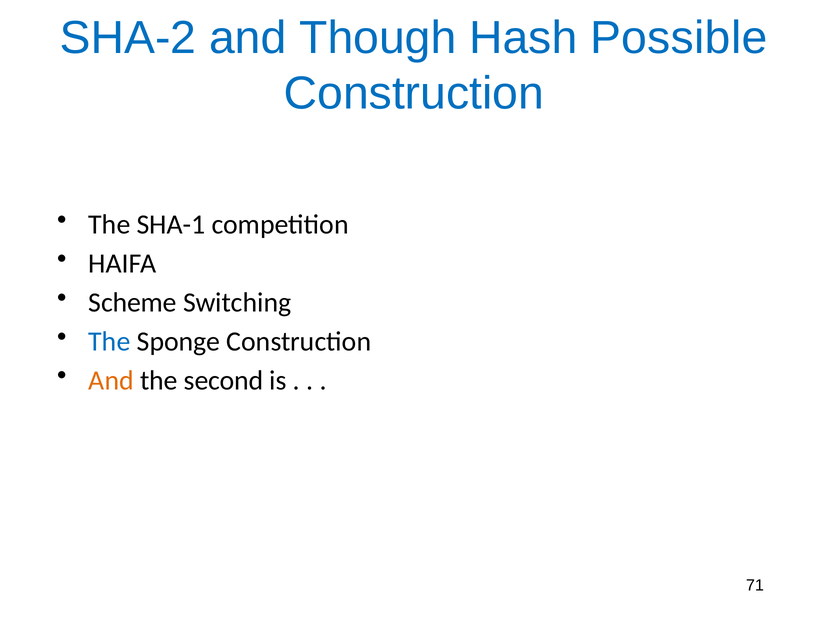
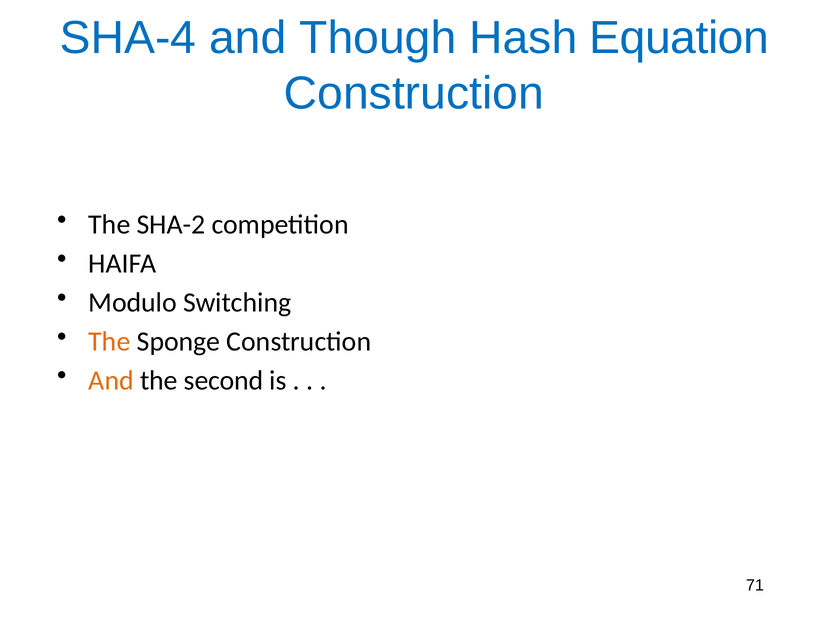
SHA-2: SHA-2 -> SHA-4 (128, 38)
Possible: Possible -> Equation (679, 38)
SHA-1: SHA-1 -> SHA-2 (171, 225)
Scheme: Scheme -> Modulo (133, 303)
The colour: blue -> orange (109, 342)
